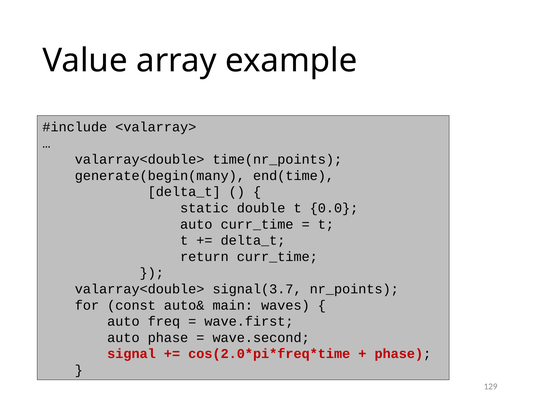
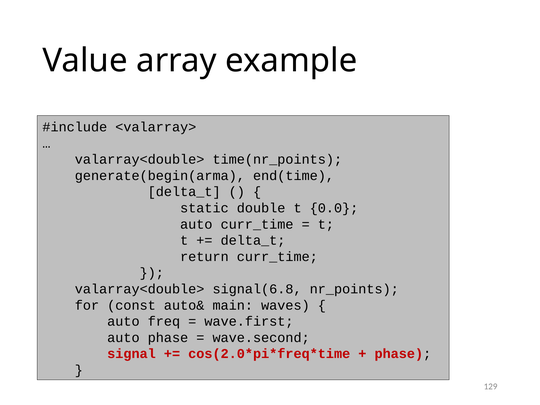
generate(begin(many: generate(begin(many -> generate(begin(arma (160, 176)
signal(3.7: signal(3.7 -> signal(6.8 (257, 289)
